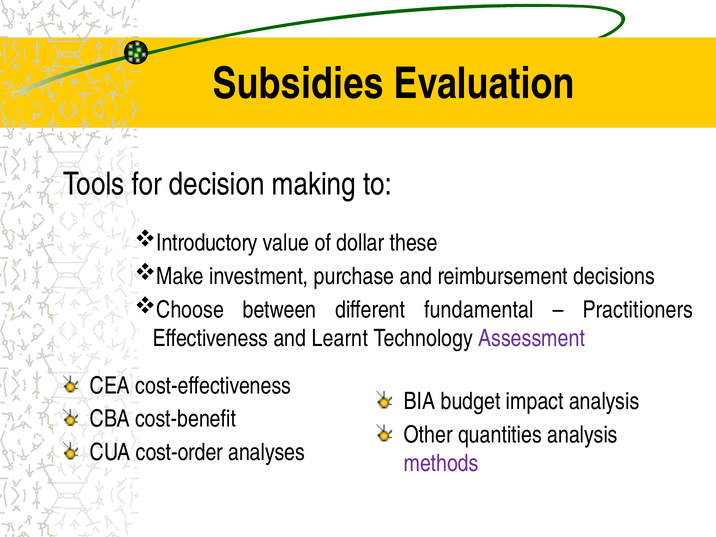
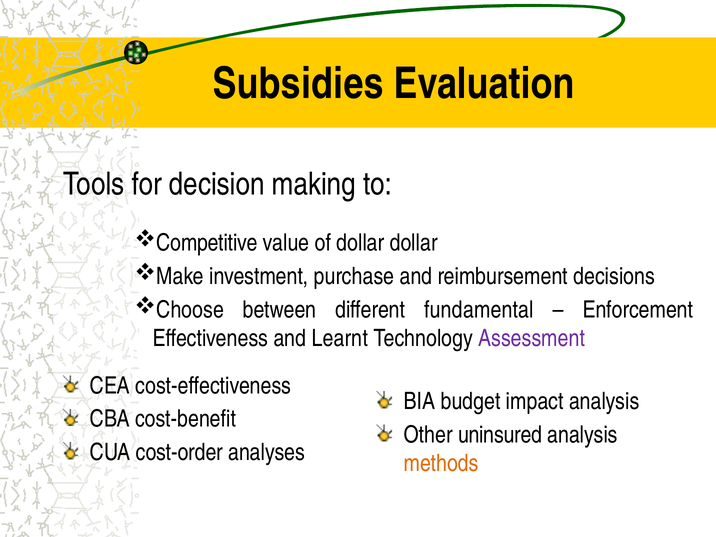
Introductory: Introductory -> Competitive (207, 243)
dollar these: these -> dollar (414, 243)
Practitioners: Practitioners -> Enforcement (638, 310)
quantities: quantities -> uninsured (500, 435)
methods colour: purple -> orange (441, 463)
